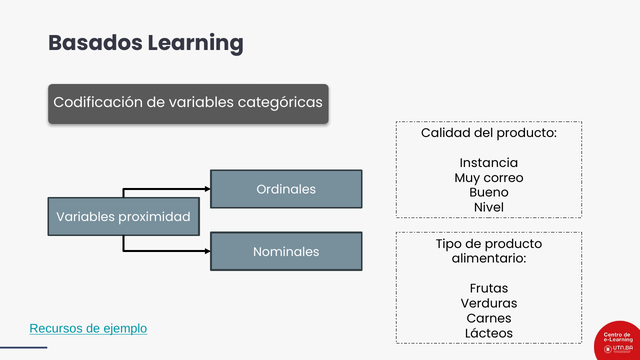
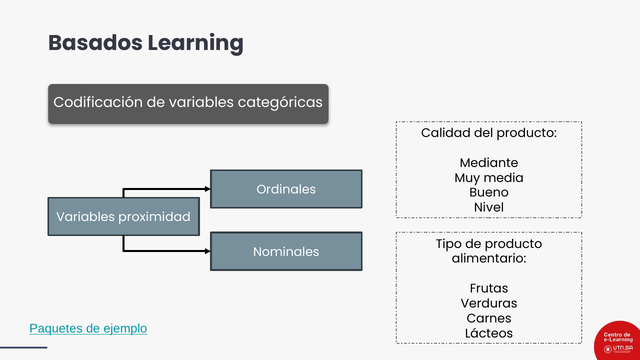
Instancia: Instancia -> Mediante (489, 163)
correo: correo -> media (504, 178)
Recursos: Recursos -> Paquetes (56, 329)
